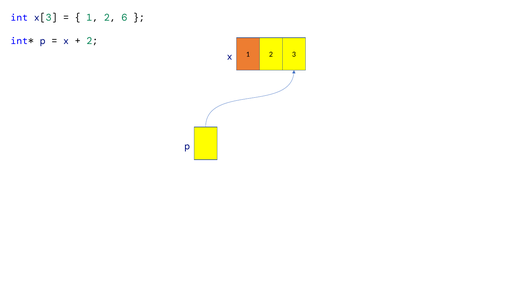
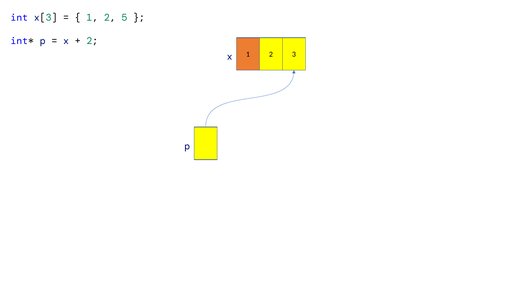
6: 6 -> 5 (124, 17)
